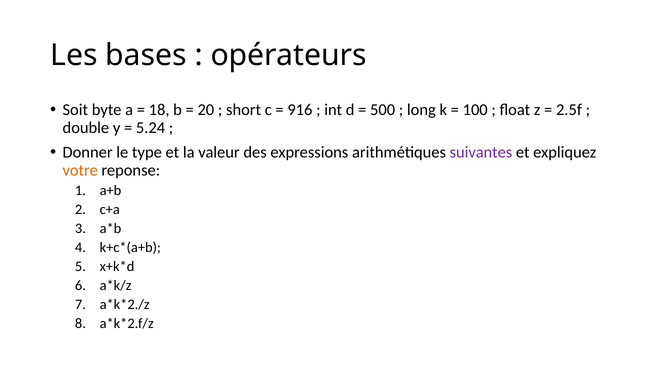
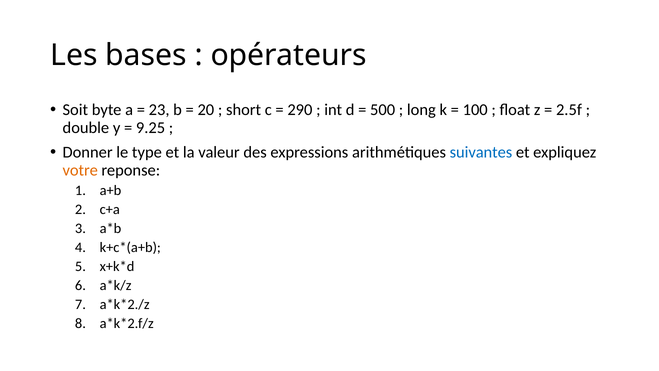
18: 18 -> 23 (159, 110)
916: 916 -> 290 (300, 110)
5.24: 5.24 -> 9.25 (151, 128)
suivantes colour: purple -> blue (481, 152)
